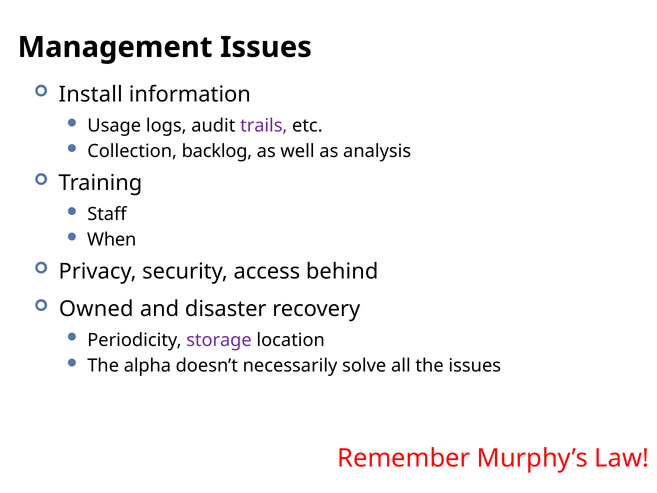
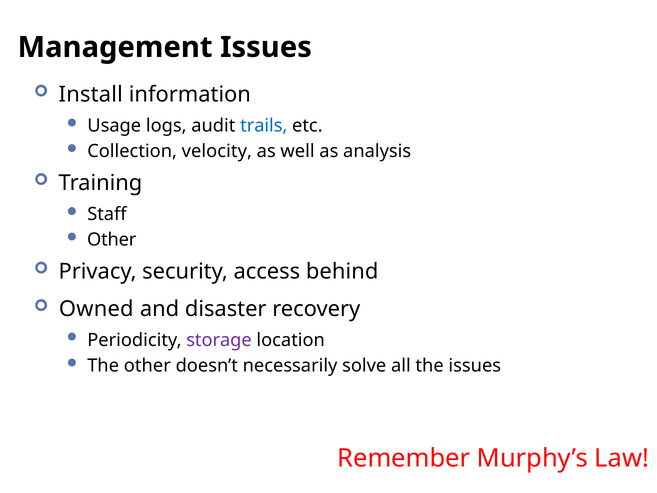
trails colour: purple -> blue (264, 126)
backlog: backlog -> velocity (217, 151)
When: When -> Other (112, 240)
The alpha: alpha -> other (147, 365)
